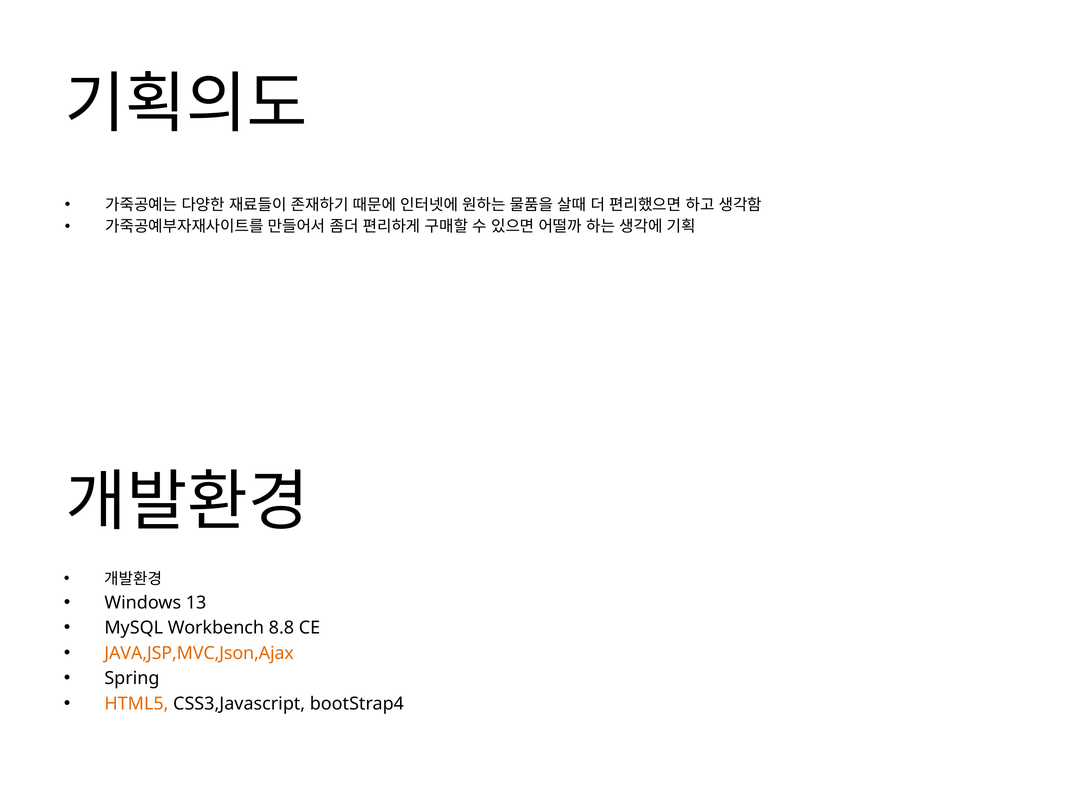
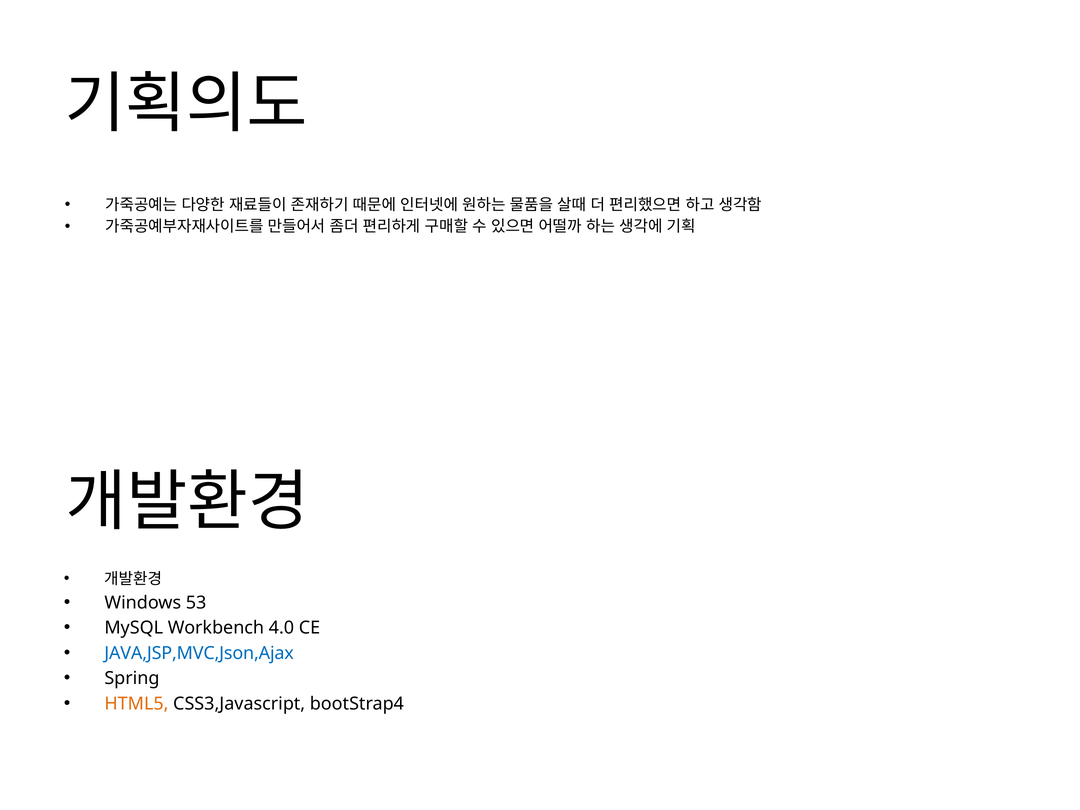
13: 13 -> 53 (196, 603)
8.8: 8.8 -> 4.0 (281, 628)
JAVA,JSP,MVC,Json,Ajax colour: orange -> blue (199, 653)
